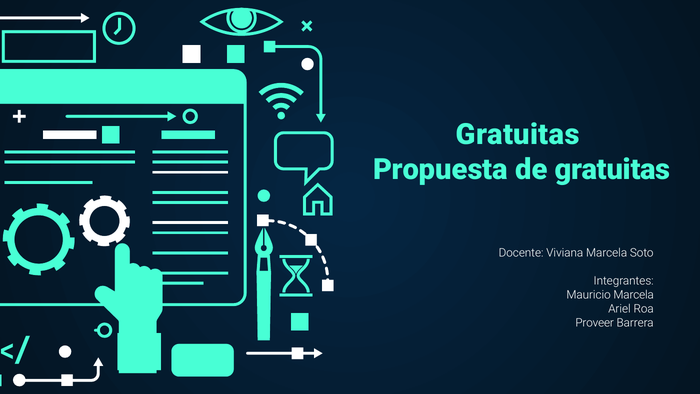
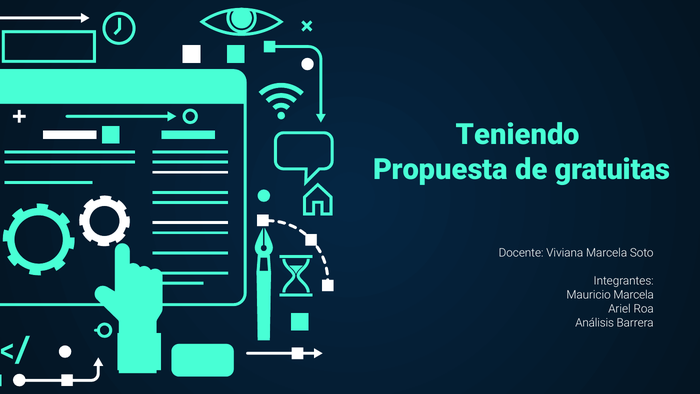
Gratuitas: Gratuitas -> Teniendo (518, 135)
Proveer: Proveer -> Análisis (595, 323)
